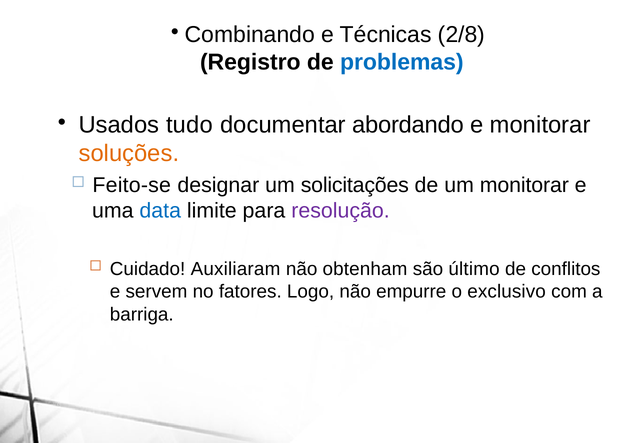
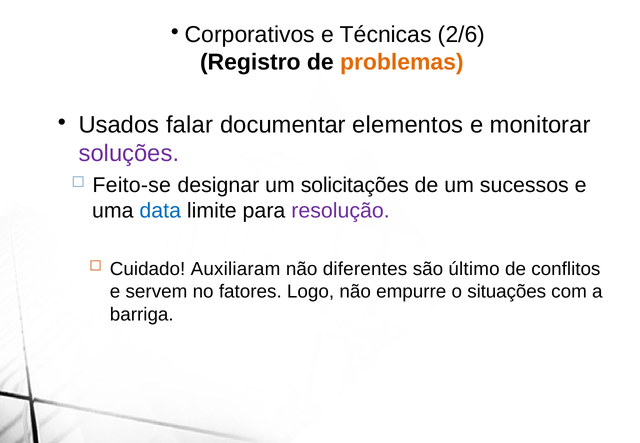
Combinando: Combinando -> Corporativos (250, 35)
2/8: 2/8 -> 2/6 (461, 35)
problemas colour: blue -> orange (402, 62)
tudo: tudo -> falar (190, 125)
abordando: abordando -> elementos (408, 125)
soluções colour: orange -> purple (129, 154)
um monitorar: monitorar -> sucessos (524, 185)
obtenham: obtenham -> diferentes (365, 269)
exclusivo: exclusivo -> situações (507, 292)
